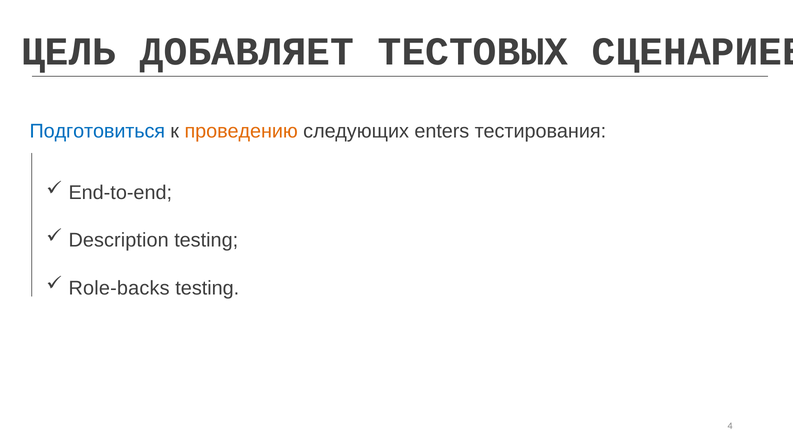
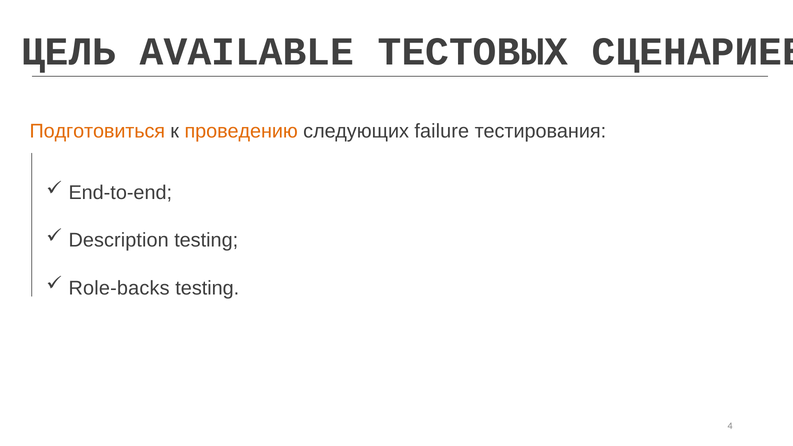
ДОБАВЛЯЕТ: ДОБАВЛЯЕТ -> AVAILABLE (247, 51)
Подготовиться colour: blue -> orange (97, 131)
enters: enters -> failure (442, 131)
